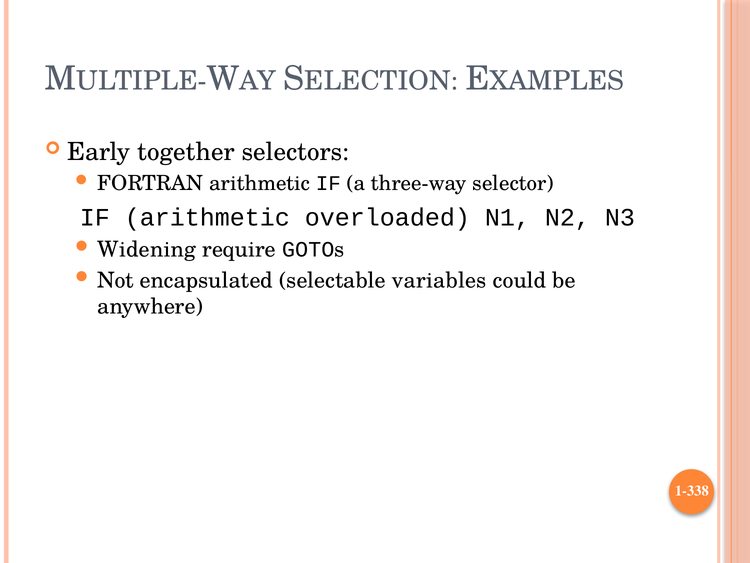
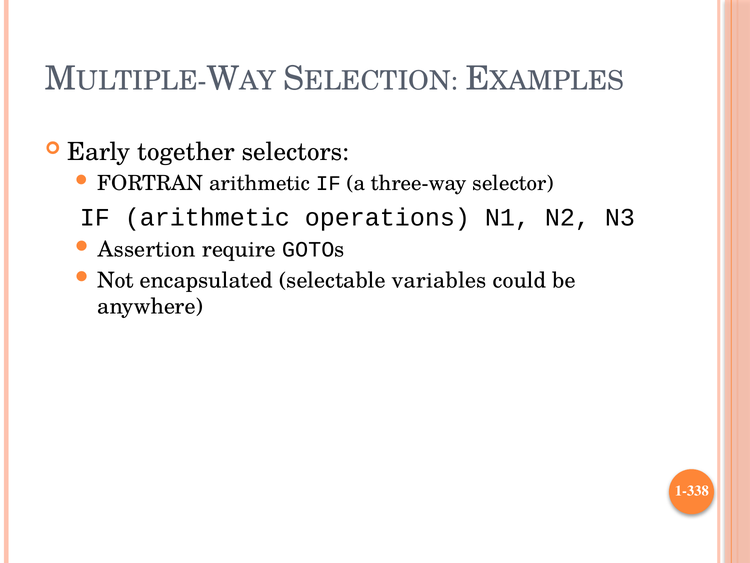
overloaded: overloaded -> operations (387, 217)
Widening: Widening -> Assertion (147, 249)
